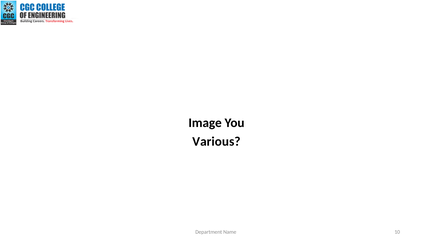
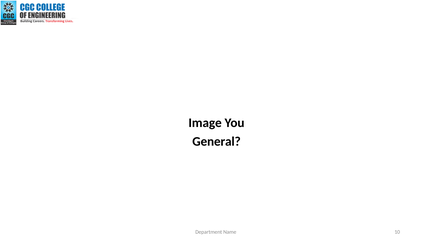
Various: Various -> General (216, 142)
